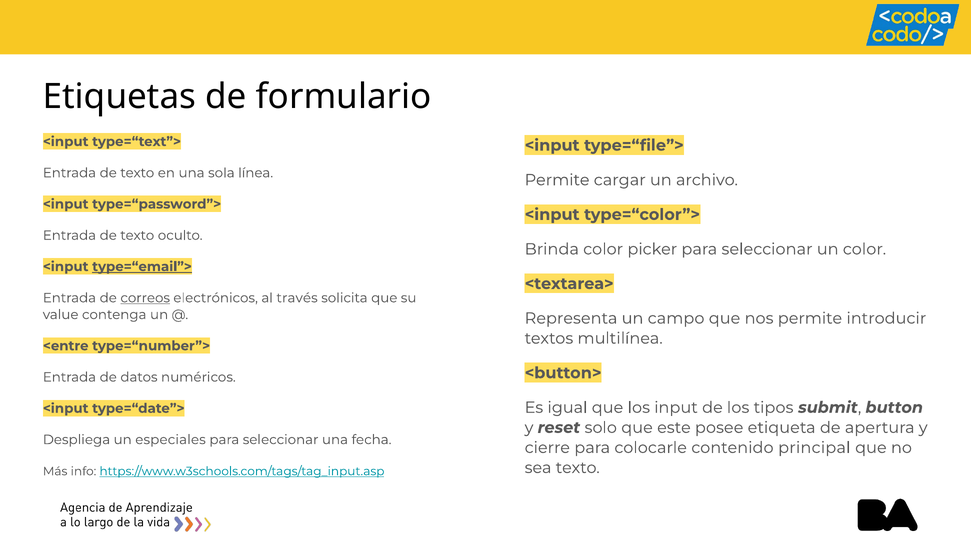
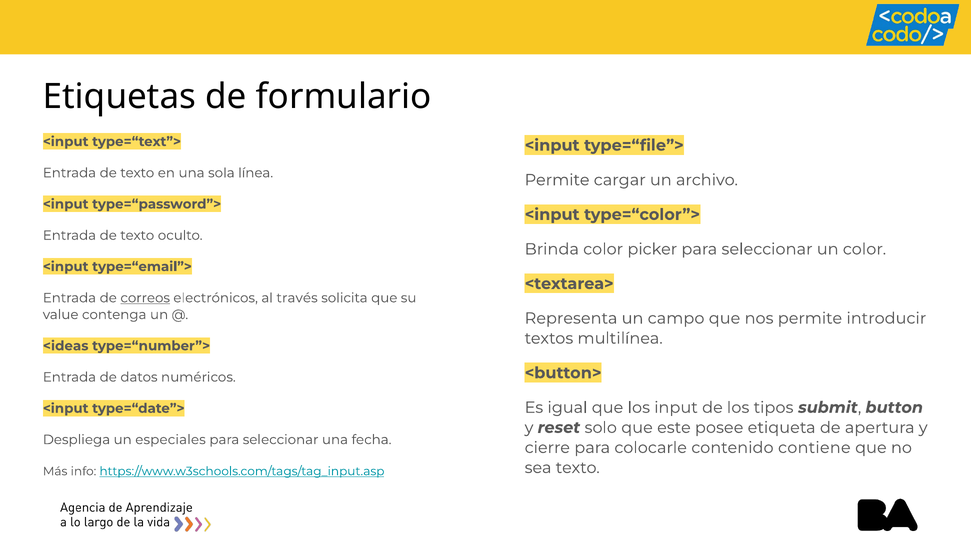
type=“email”> underline: present -> none (142, 267)
<entre: <entre -> <ideas (66, 346)
principal: principal -> contiene (814, 448)
